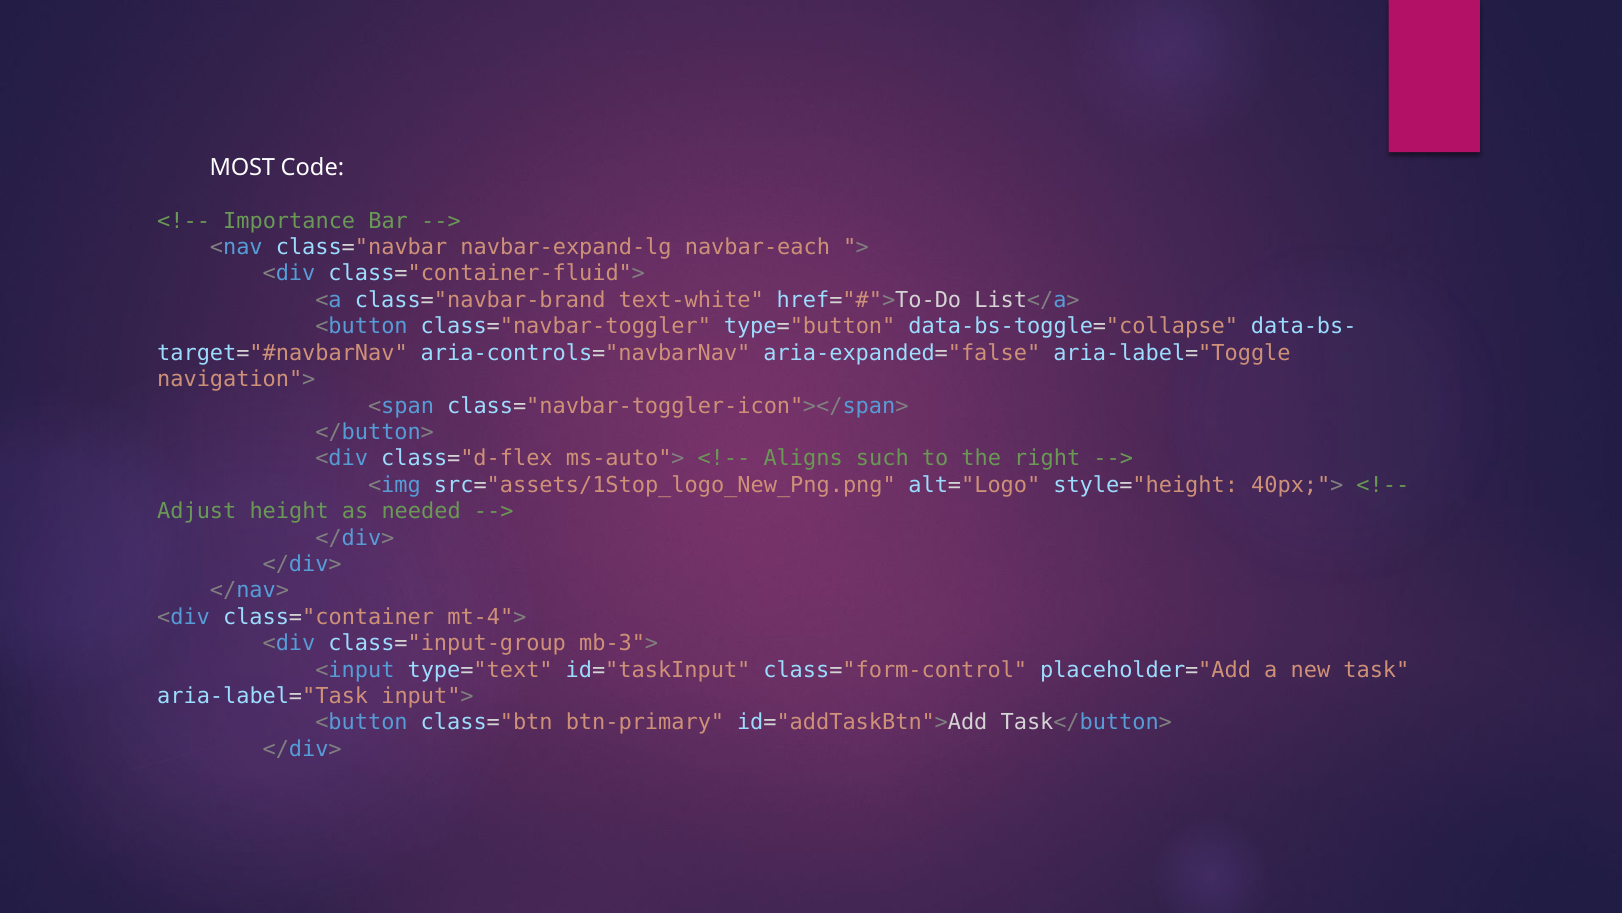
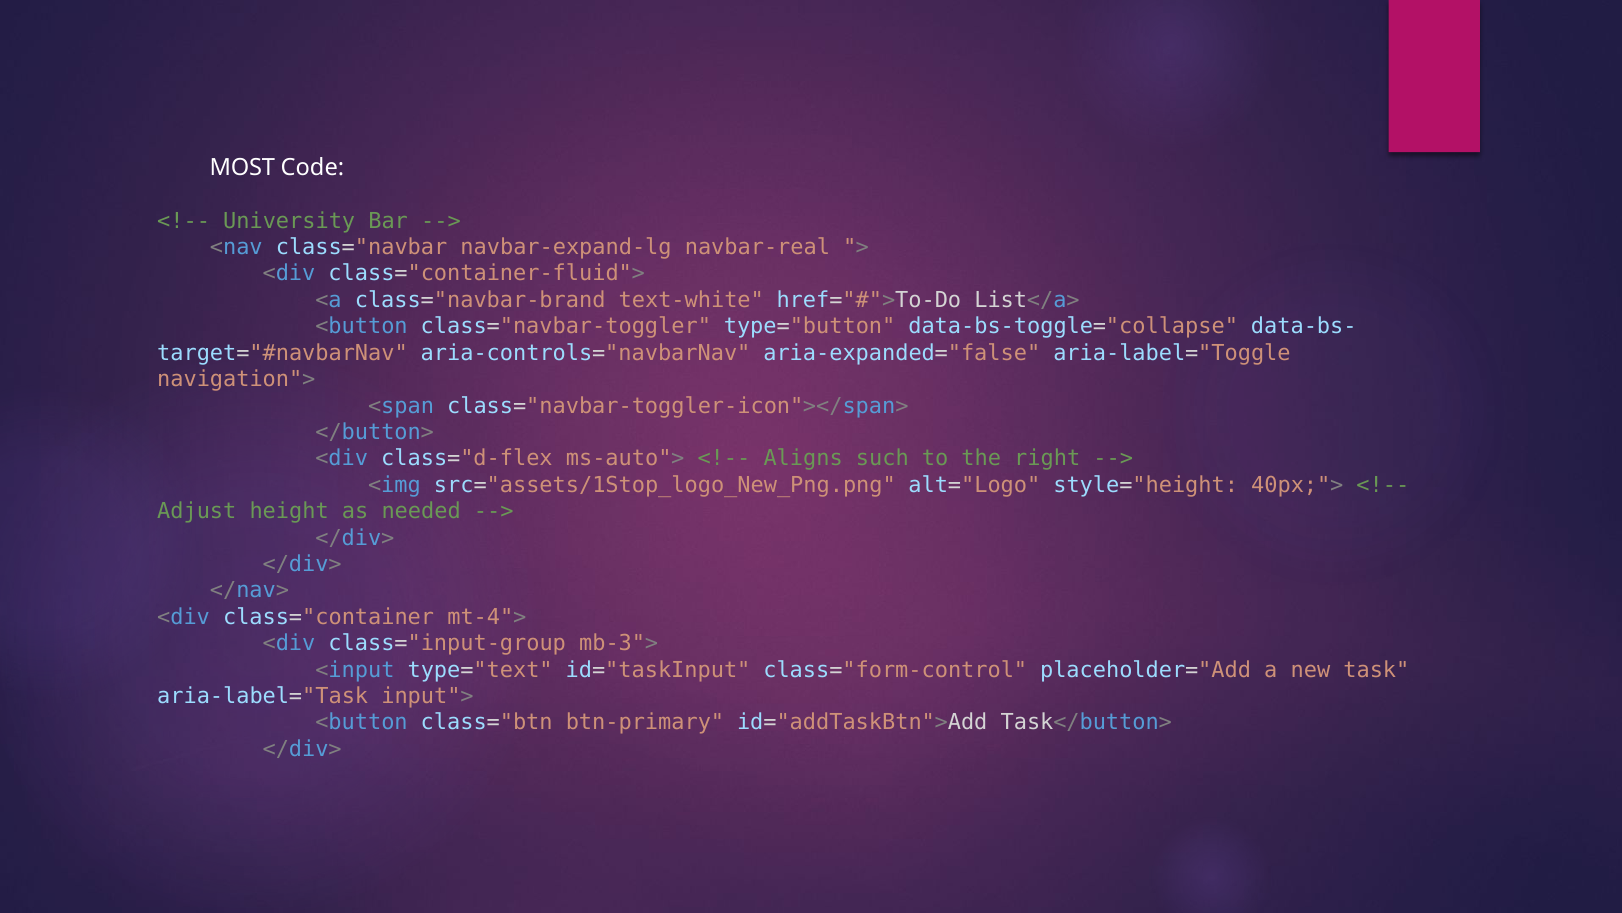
Importance: Importance -> University (289, 221)
navbar-each: navbar-each -> navbar-real (757, 247)
